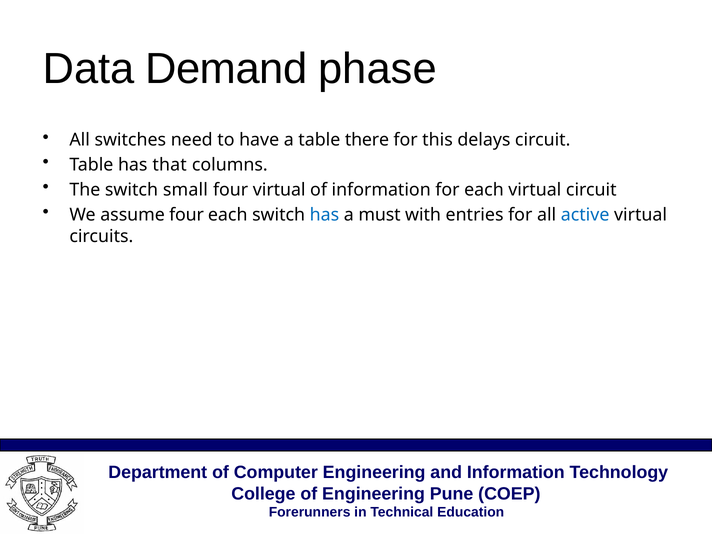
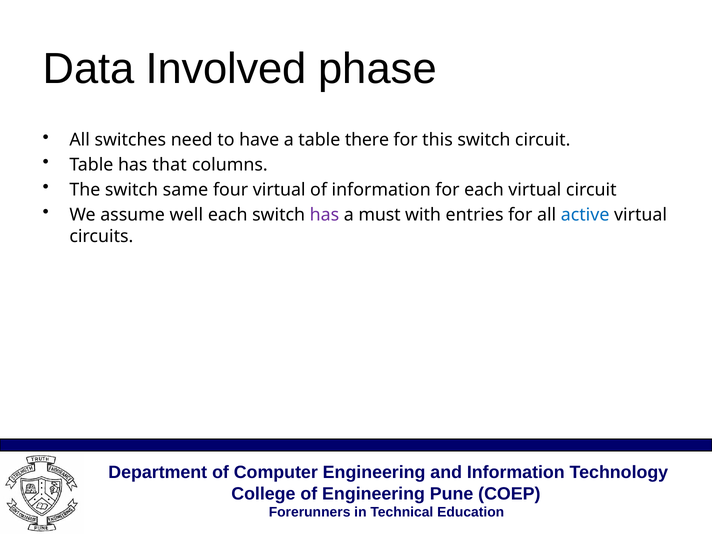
Demand: Demand -> Involved (226, 69)
this delays: delays -> switch (484, 140)
small: small -> same (185, 190)
assume four: four -> well (186, 215)
has colour: blue -> purple (324, 215)
